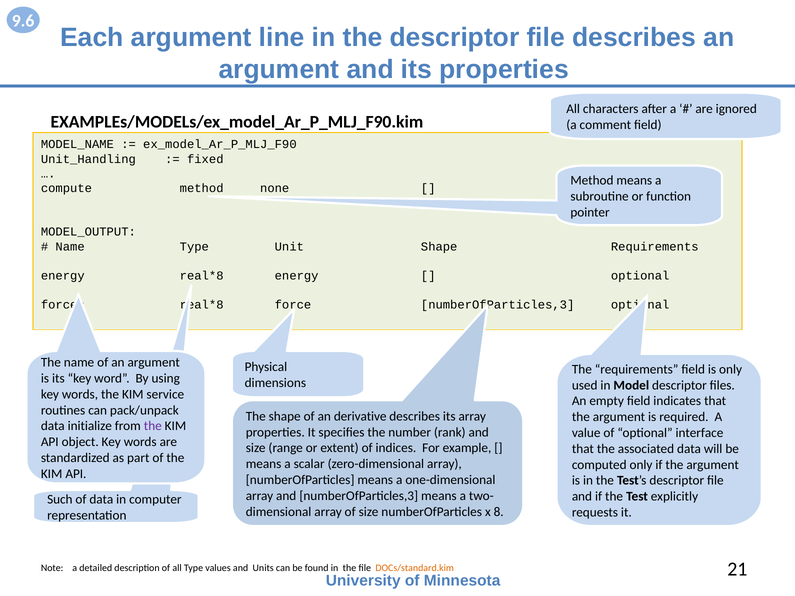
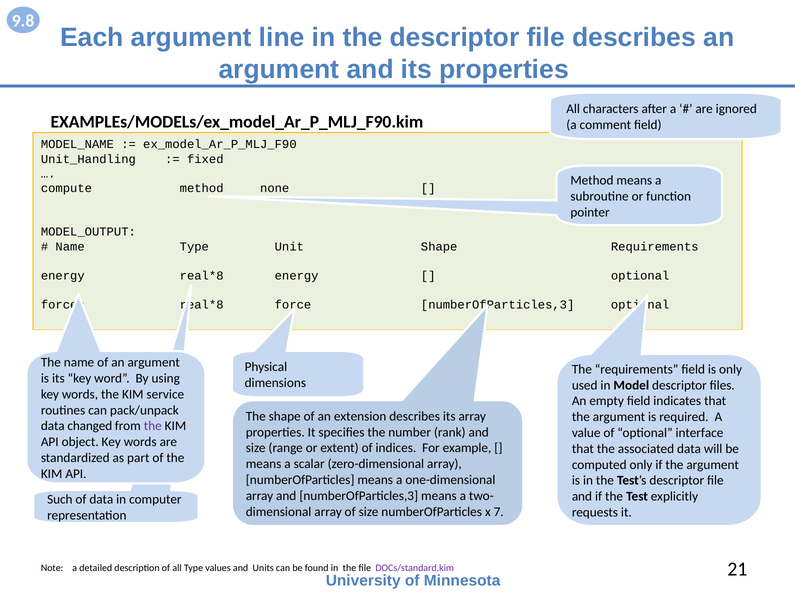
9.6: 9.6 -> 9.8 (23, 21)
derivative: derivative -> extension (360, 417)
initialize: initialize -> changed (90, 426)
8: 8 -> 7 (499, 512)
DOCs/standard.kim colour: orange -> purple (415, 568)
